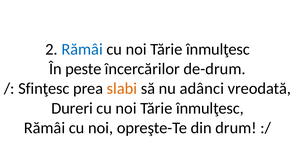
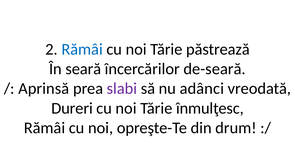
înmulţesc: înmulţesc -> păstrează (218, 49)
peste: peste -> seară (83, 69)
de-drum: de-drum -> de-seară (215, 69)
Sfinţesc: Sfinţesc -> Aprinsă (44, 89)
slabi colour: orange -> purple (122, 89)
